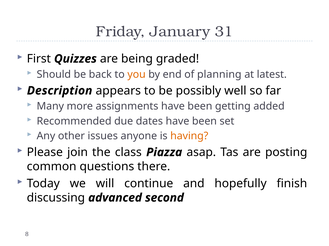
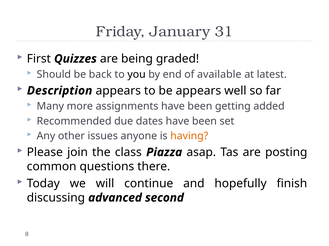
you colour: orange -> black (137, 75)
planning: planning -> available (219, 75)
be possibly: possibly -> appears (198, 91)
